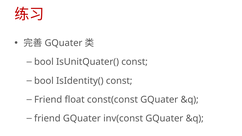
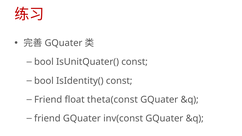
const(const: const(const -> theta(const (112, 100)
